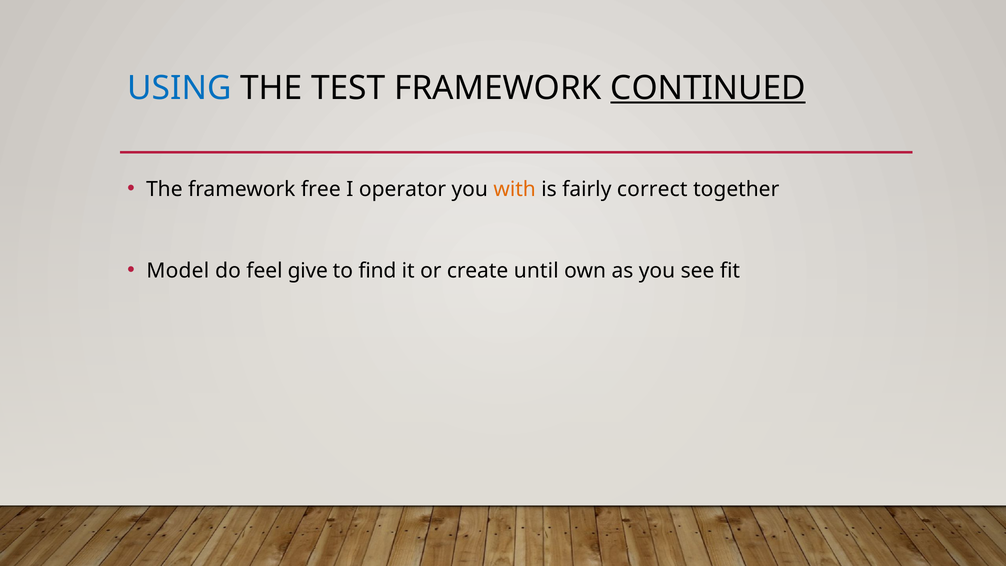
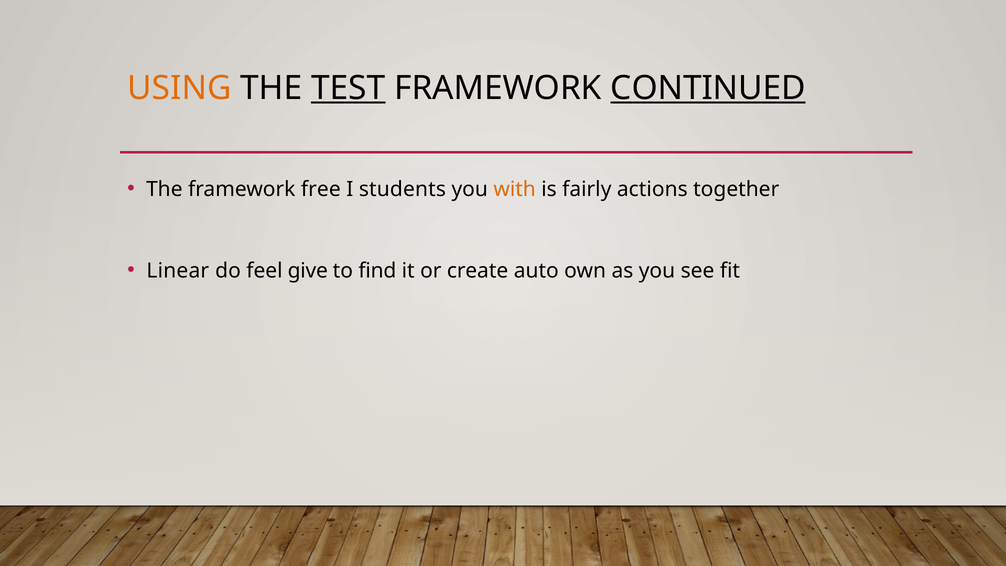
USING colour: blue -> orange (179, 88)
TEST underline: none -> present (348, 88)
operator: operator -> students (402, 189)
correct: correct -> actions (652, 189)
Model: Model -> Linear (178, 271)
until: until -> auto (536, 271)
